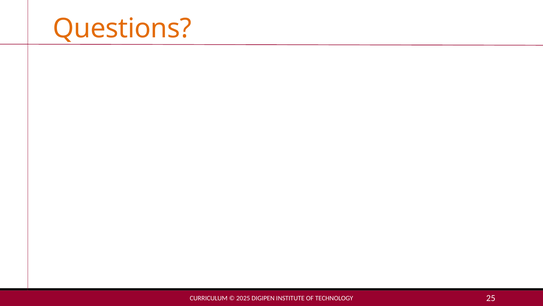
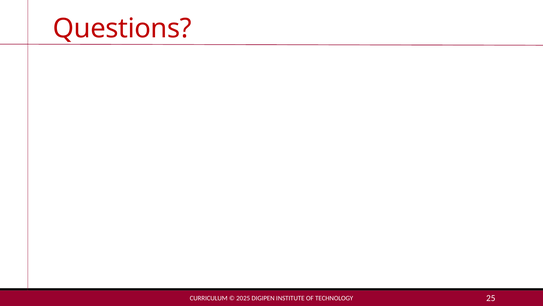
Questions colour: orange -> red (122, 29)
